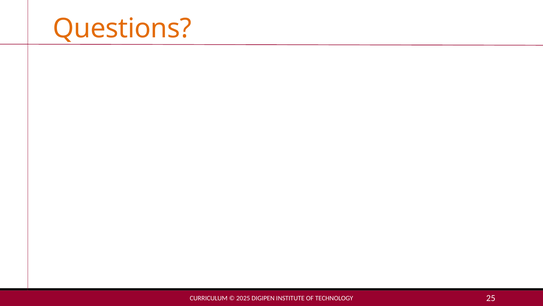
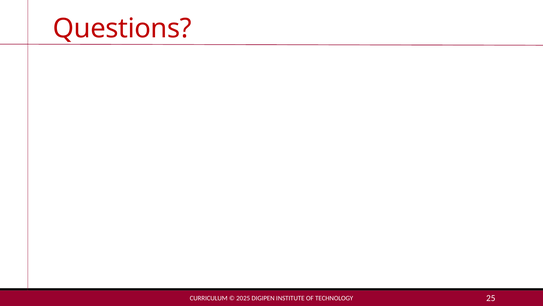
Questions colour: orange -> red (122, 29)
